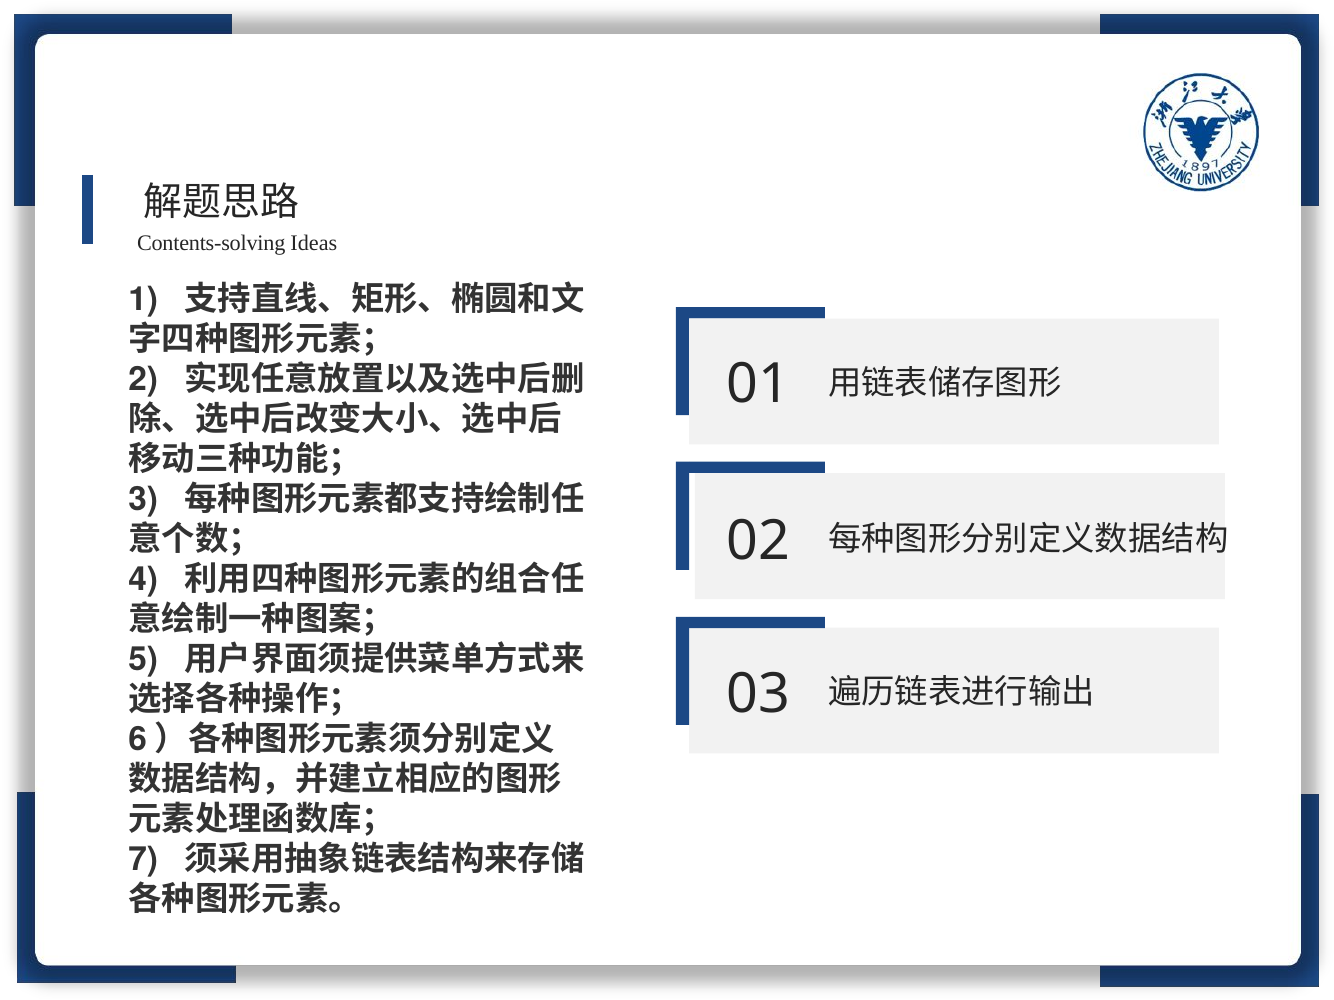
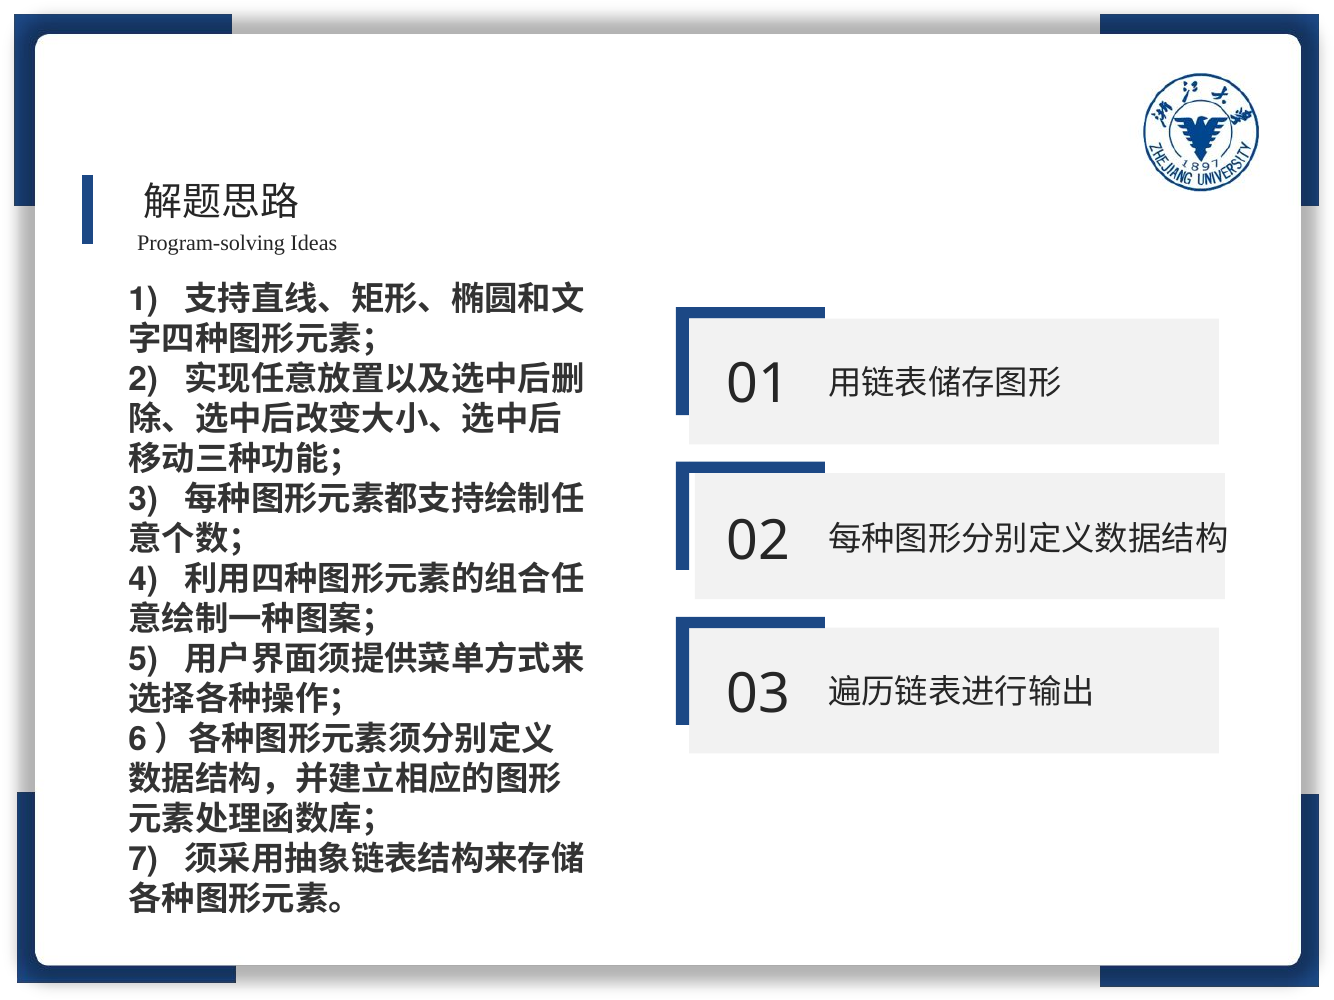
Contents-solving: Contents-solving -> Program-solving (211, 243)
